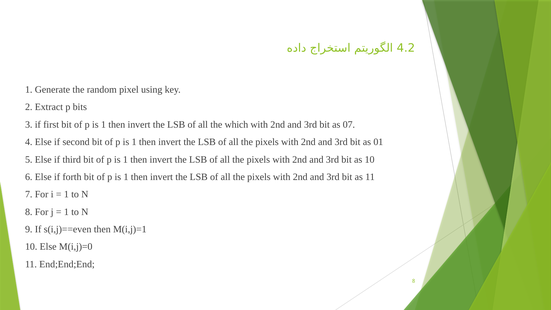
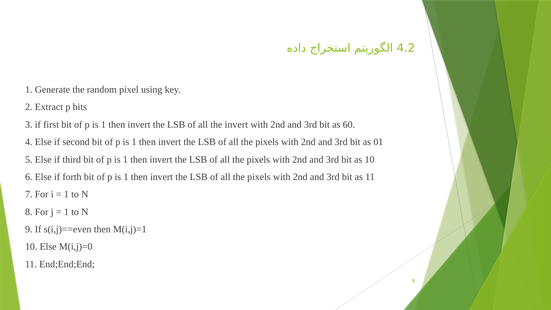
the which: which -> invert (236, 125)
07: 07 -> 60 (349, 125)
